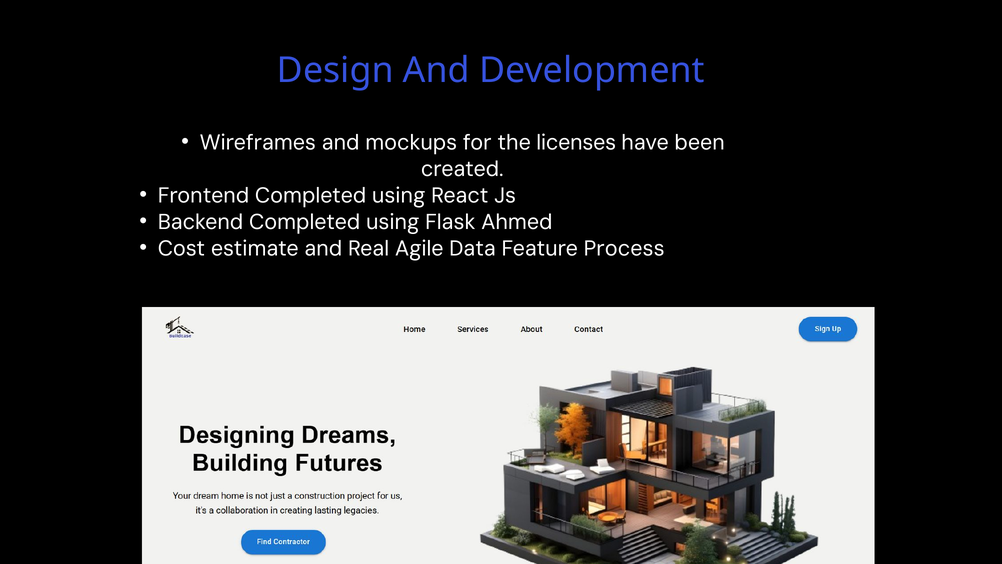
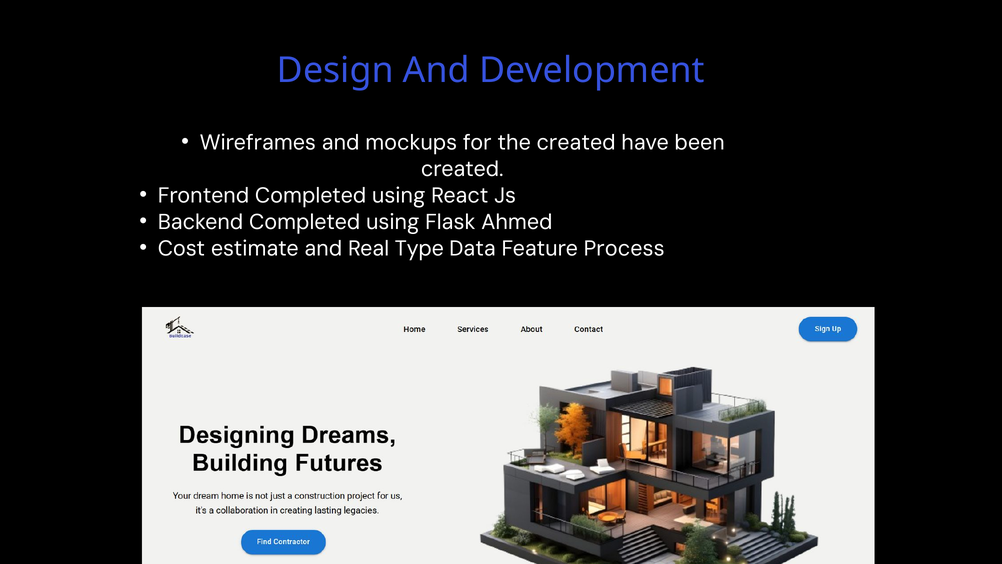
the licenses: licenses -> created (576, 142)
Agile: Agile -> Type (419, 248)
